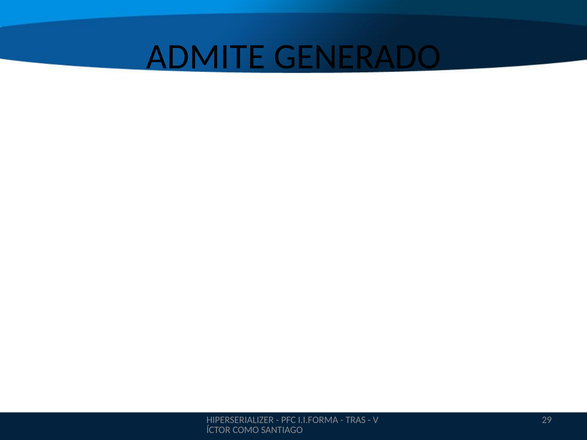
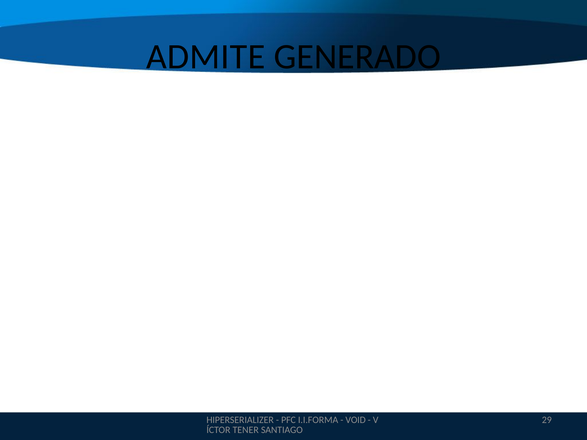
TRAS: TRAS -> VOID (356, 420)
COMO: COMO -> TENER (246, 430)
